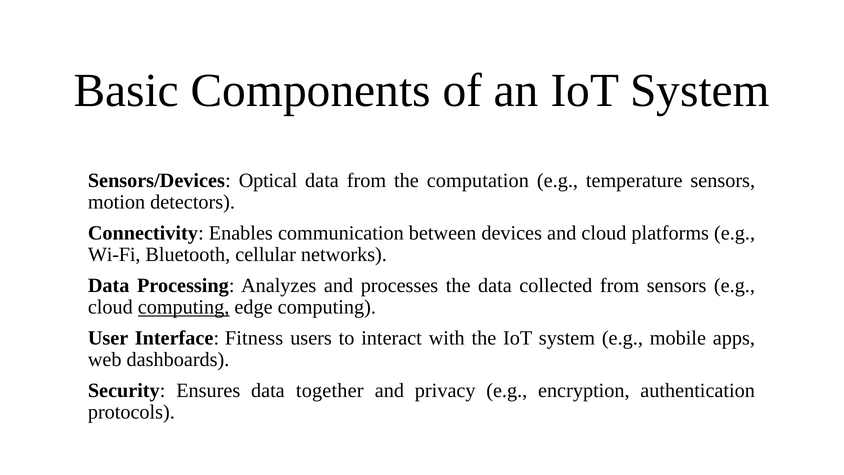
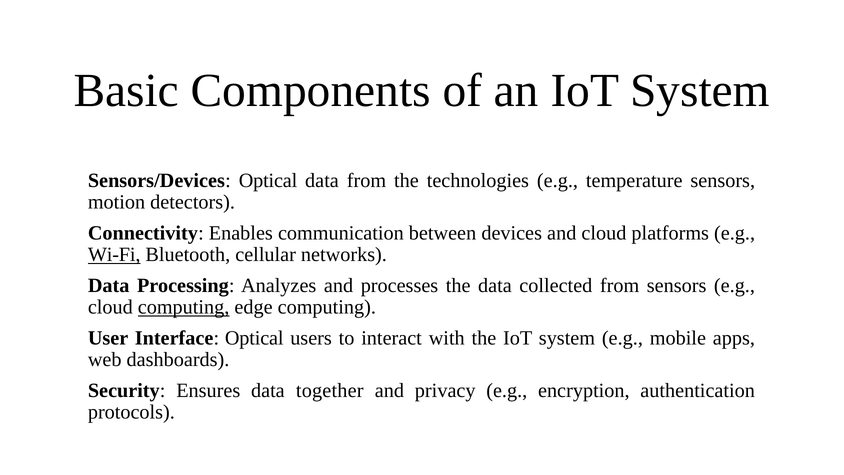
computation: computation -> technologies (478, 180)
Wi-Fi underline: none -> present (114, 255)
Interface Fitness: Fitness -> Optical (254, 338)
